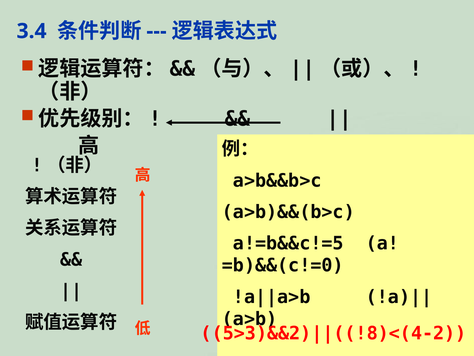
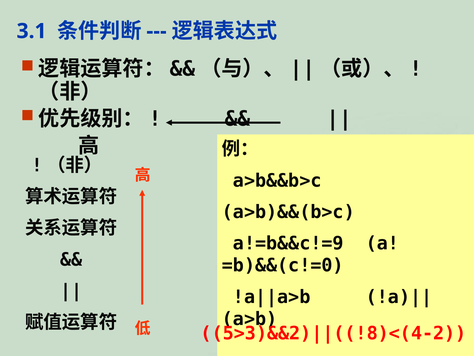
3.4: 3.4 -> 3.1 (32, 31)
a!=b&&c!=5: a!=b&&c!=5 -> a!=b&&c!=9 (288, 243)
